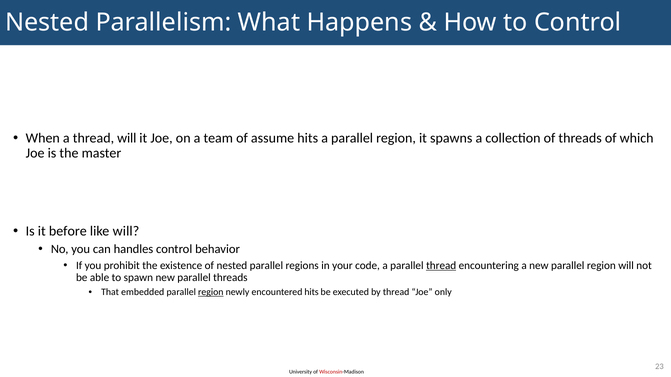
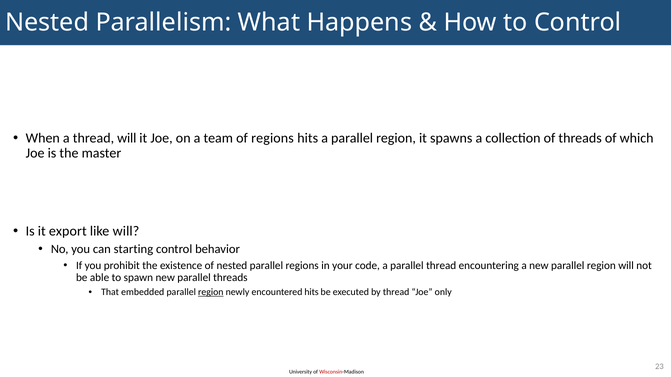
of assume: assume -> regions (273, 138)
before: before -> export (68, 232)
handles: handles -> starting (133, 249)
thread underline: present -> none (441, 266)
